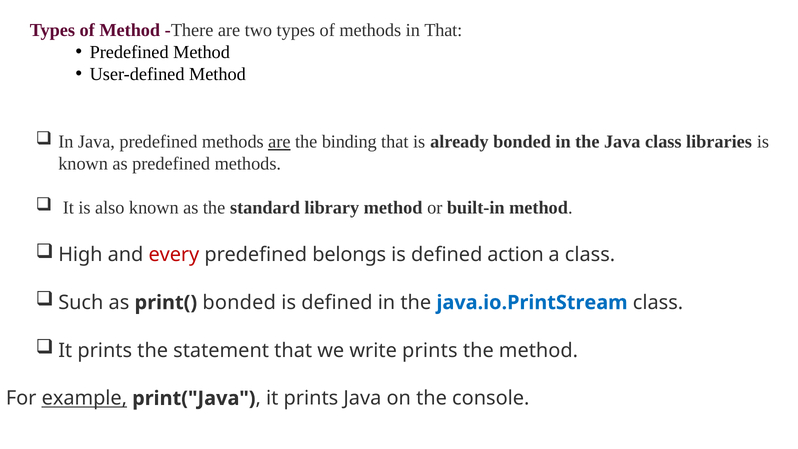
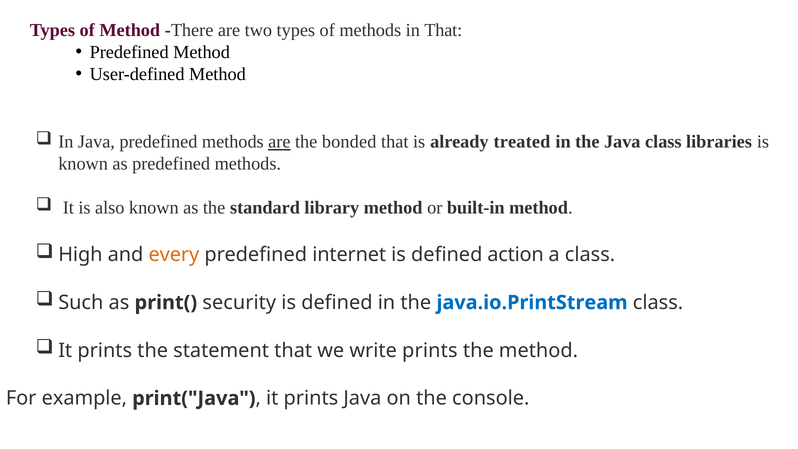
binding: binding -> bonded (349, 142)
already bonded: bonded -> treated (522, 142)
every colour: red -> orange (174, 255)
belongs: belongs -> internet (349, 255)
print( bonded: bonded -> security (239, 302)
example underline: present -> none (84, 398)
